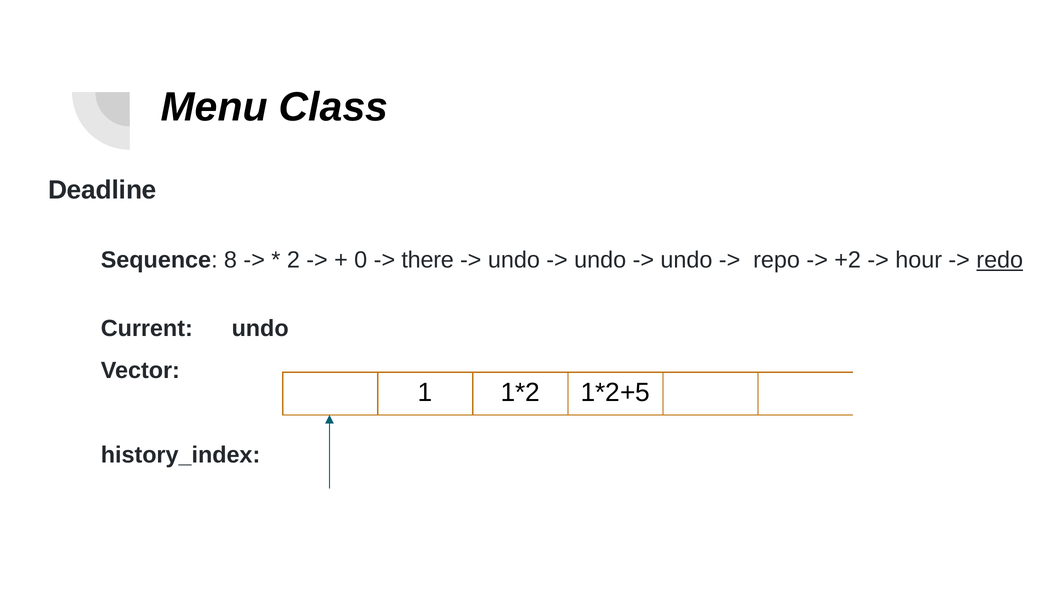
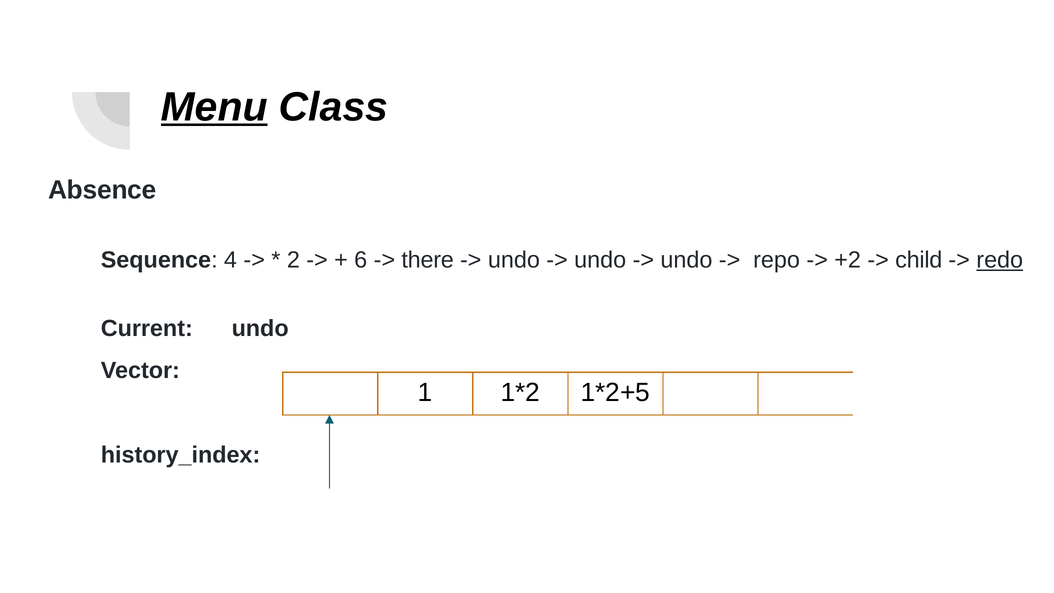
Menu underline: none -> present (214, 107)
Deadline: Deadline -> Absence (102, 190)
8: 8 -> 4 (230, 260)
0: 0 -> 6 (361, 260)
hour: hour -> child (919, 260)
